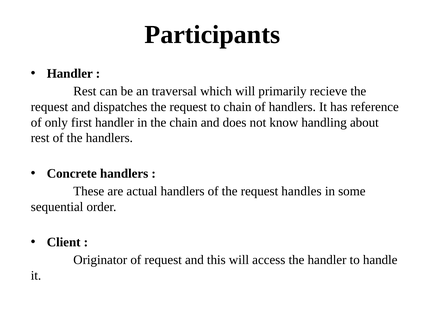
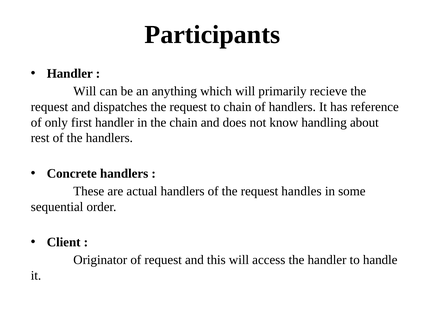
Rest: Rest -> Will (85, 91)
traversal: traversal -> anything (174, 91)
